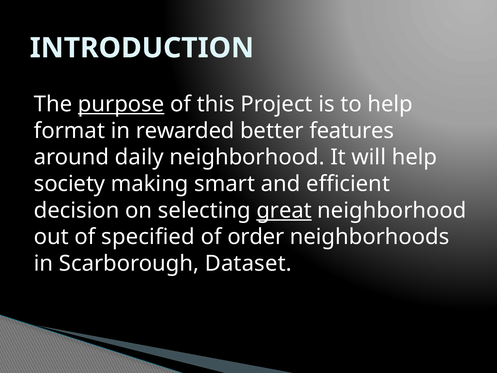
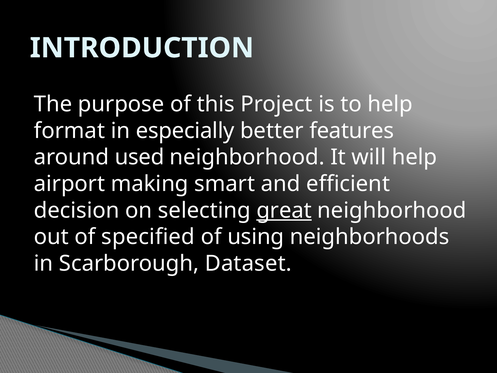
purpose underline: present -> none (121, 104)
rewarded: rewarded -> especially (185, 131)
daily: daily -> used (139, 157)
society: society -> airport (69, 184)
order: order -> using (256, 237)
